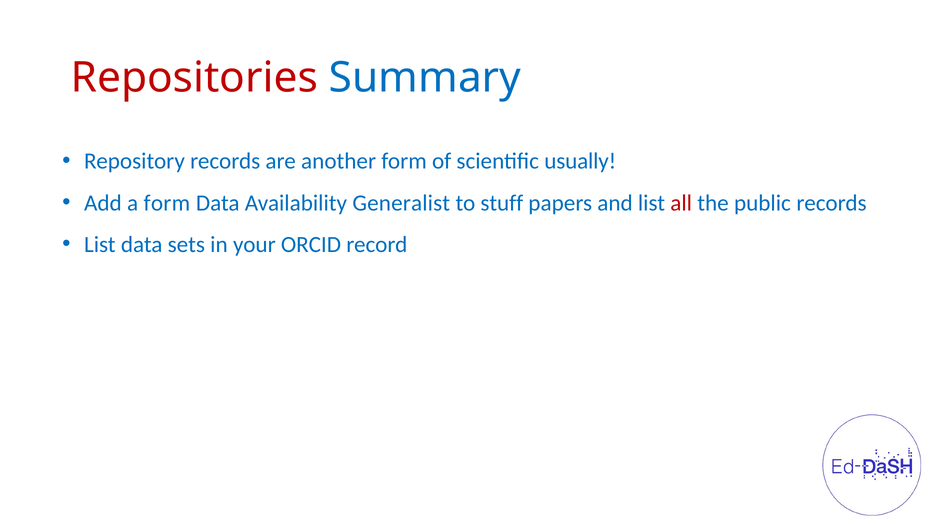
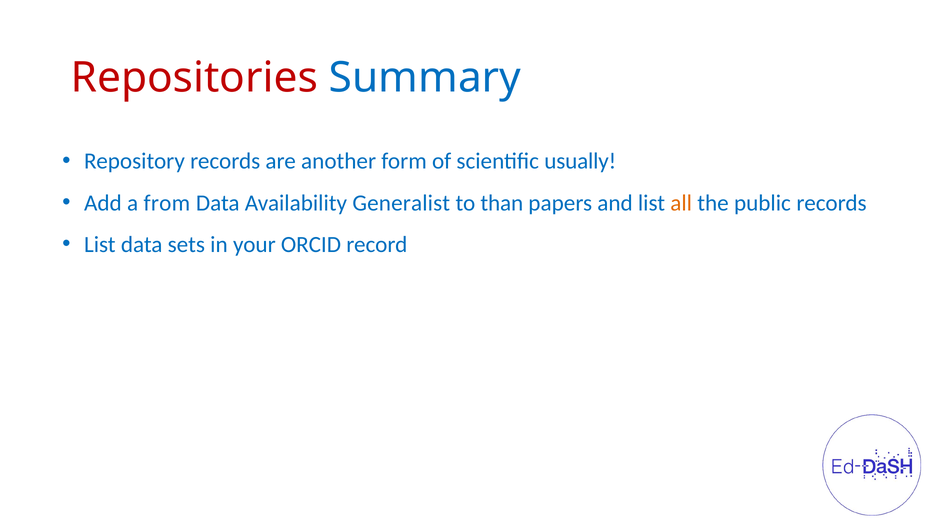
a form: form -> from (167, 203)
stuff: stuff -> than (502, 203)
all colour: red -> orange (681, 203)
